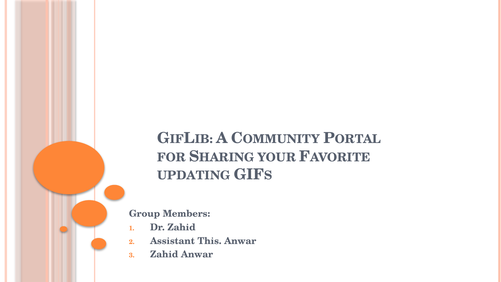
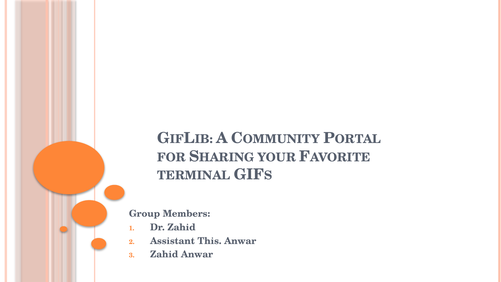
UPDATING: UPDATING -> TERMINAL (194, 175)
